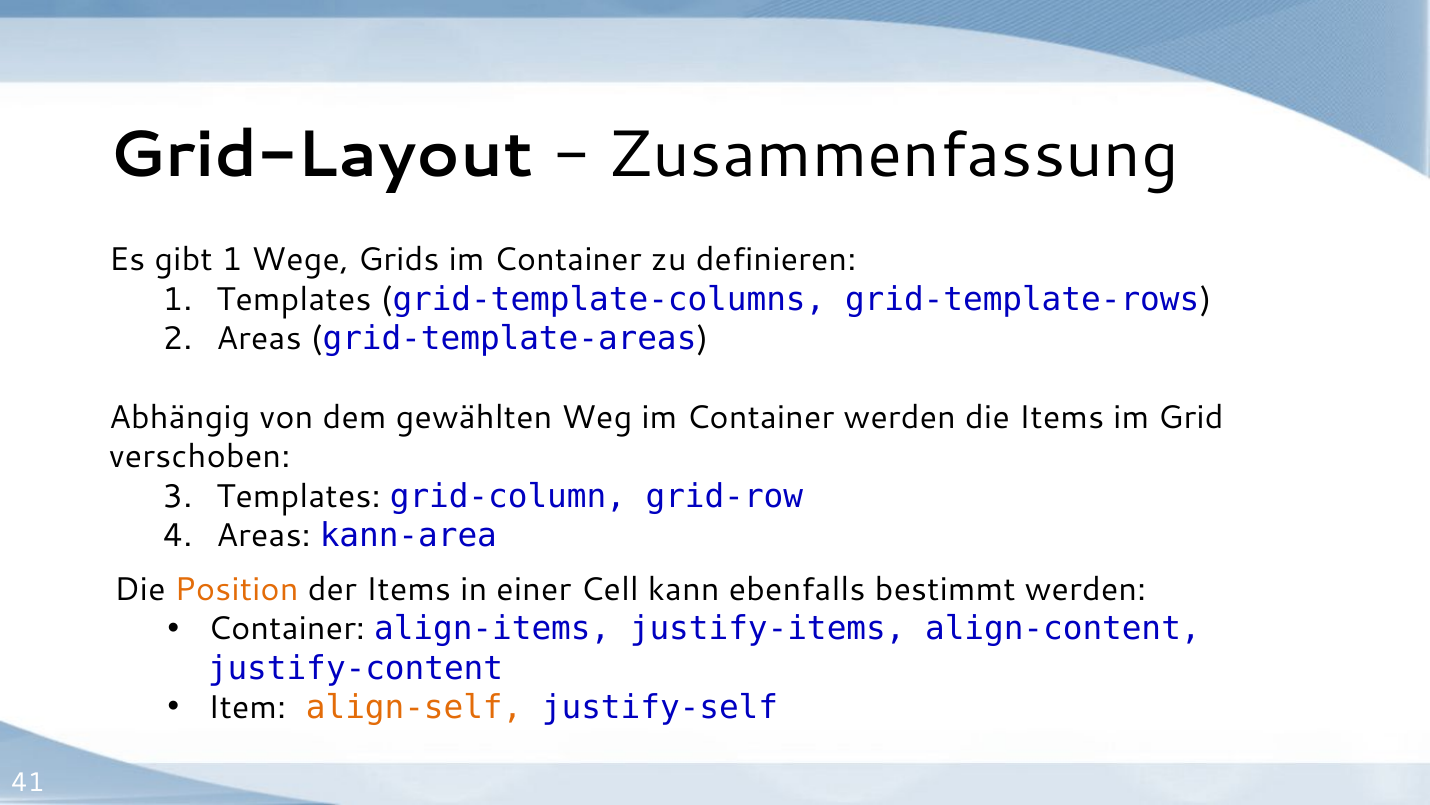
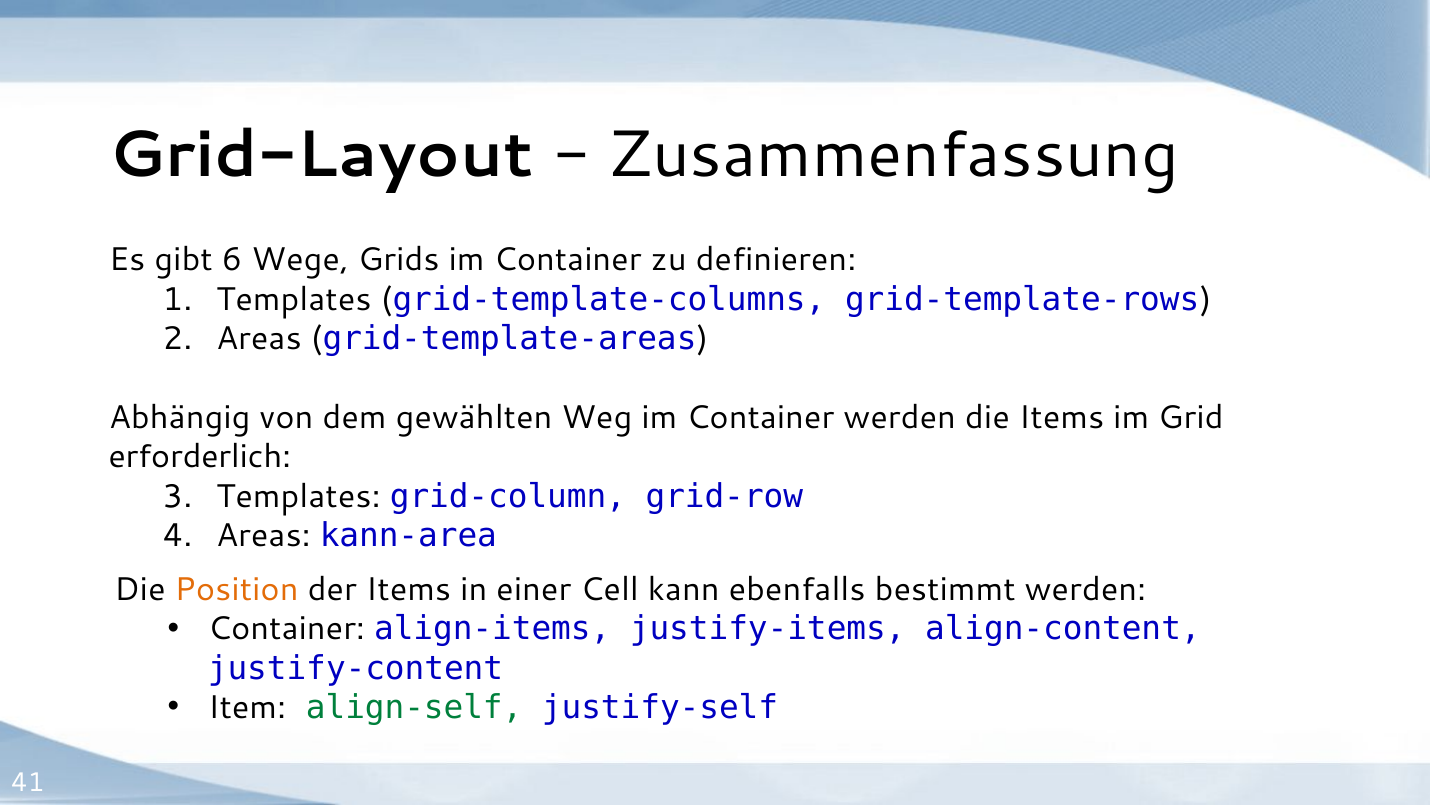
gibt 1: 1 -> 6 (232, 260)
verschoben: verschoben -> erforderlich (200, 456)
align-self colour: orange -> green (414, 707)
